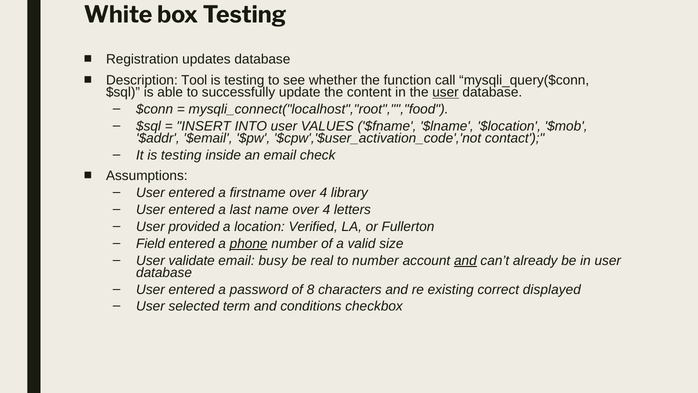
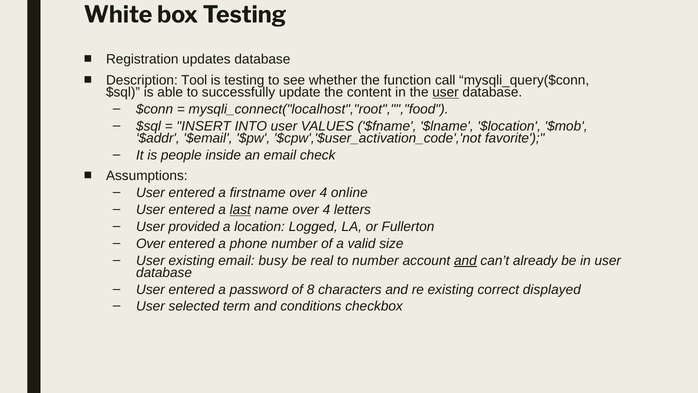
contact: contact -> favorite (515, 138)
It is testing: testing -> people (181, 155)
library: library -> online (349, 193)
last underline: none -> present (240, 210)
Verified: Verified -> Logged (313, 227)
Field: Field -> Over (151, 243)
phone underline: present -> none (249, 243)
User validate: validate -> existing (192, 260)
